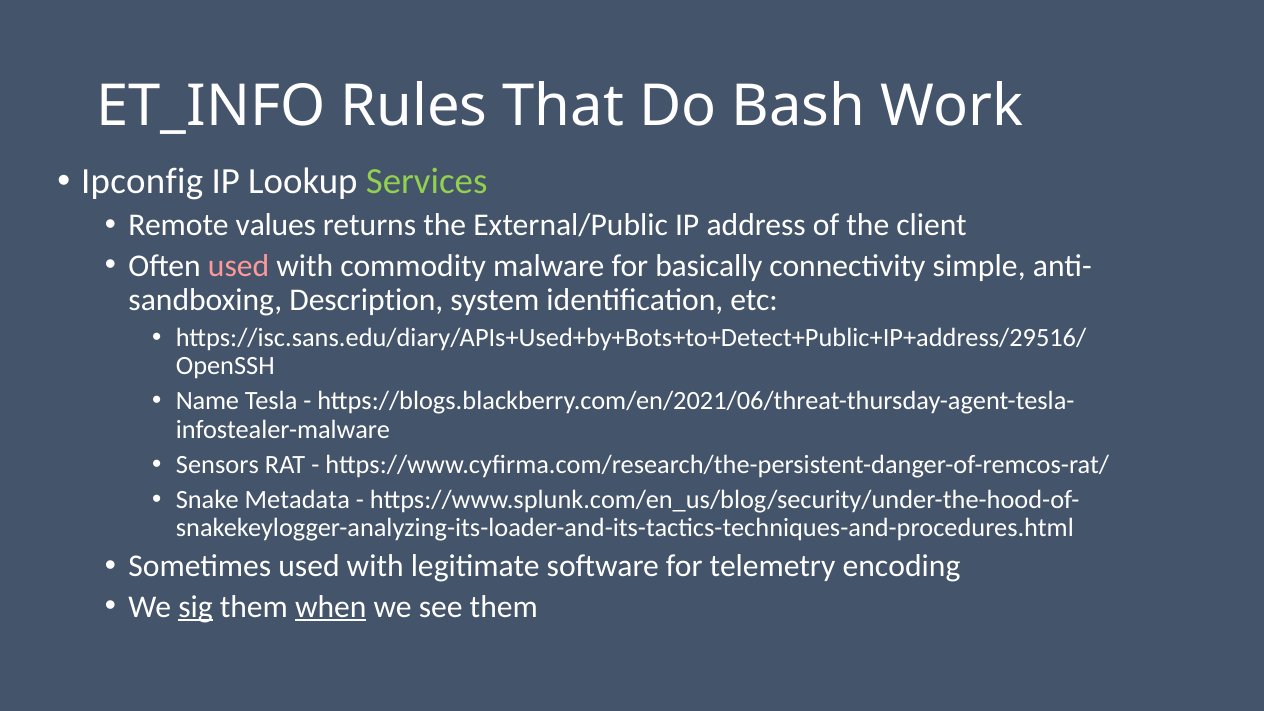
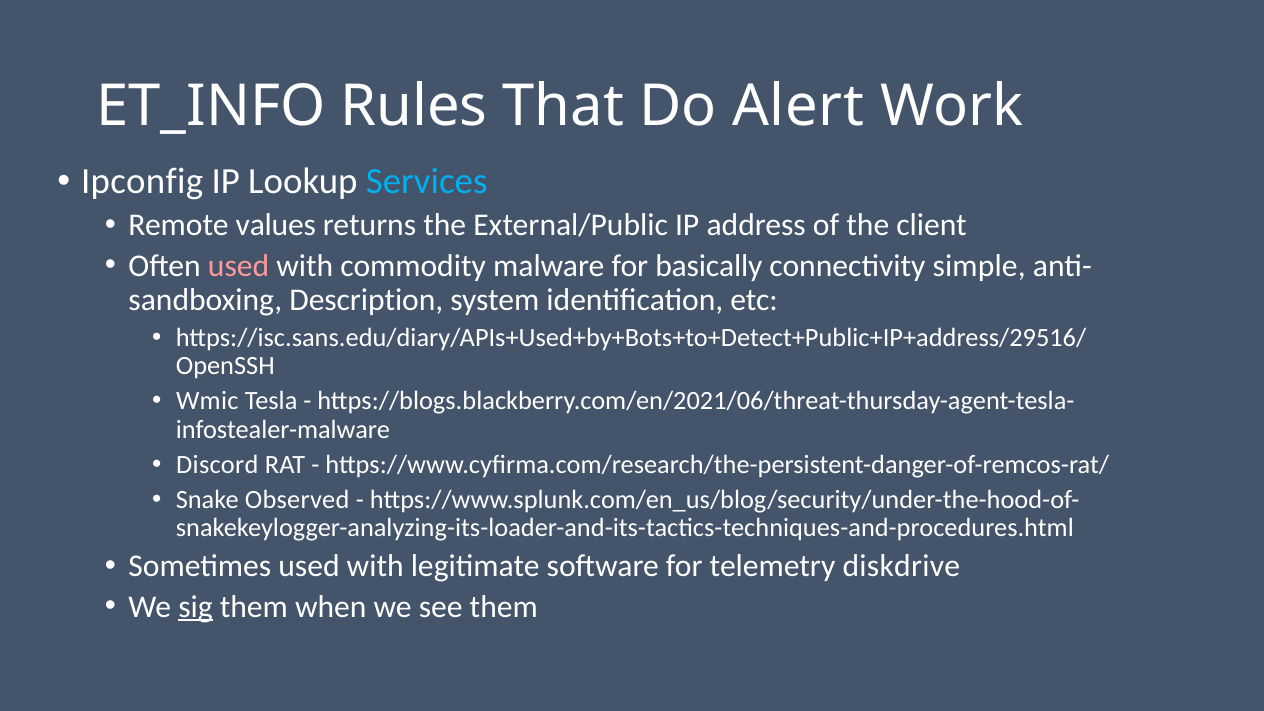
Bash: Bash -> Alert (798, 106)
Services colour: light green -> light blue (427, 181)
Name: Name -> Wmic (207, 401)
Sensors: Sensors -> Discord (217, 465)
Metadata: Metadata -> Observed (297, 500)
encoding: encoding -> diskdrive (901, 566)
when underline: present -> none (331, 607)
